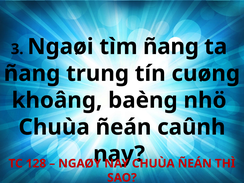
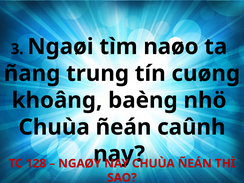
tìm ñang: ñang -> naøo (171, 47)
